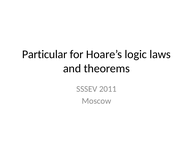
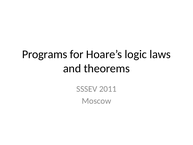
Particular: Particular -> Programs (45, 54)
